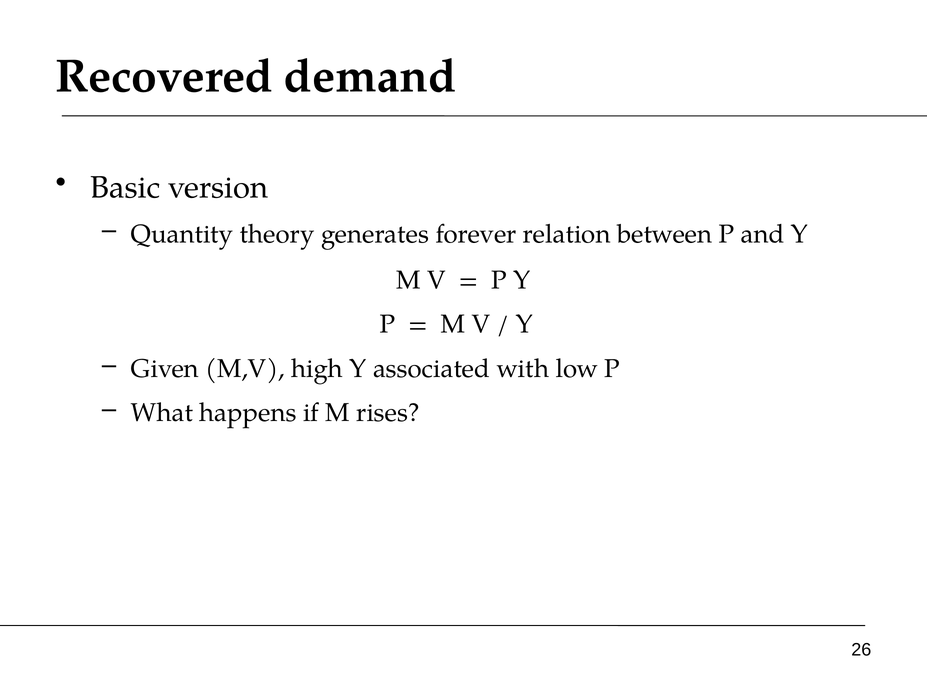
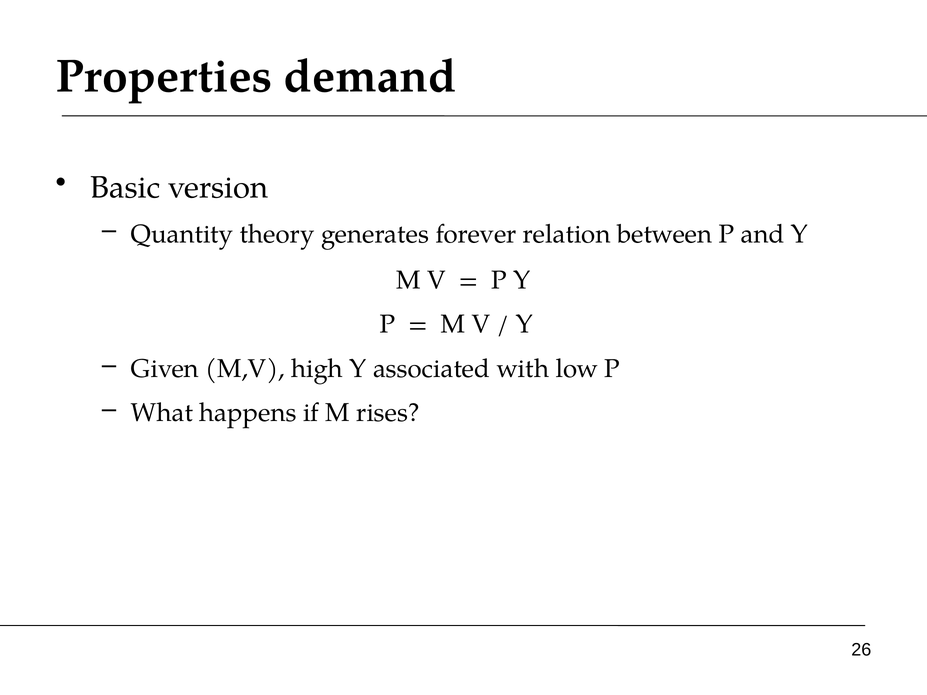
Recovered: Recovered -> Properties (164, 77)
